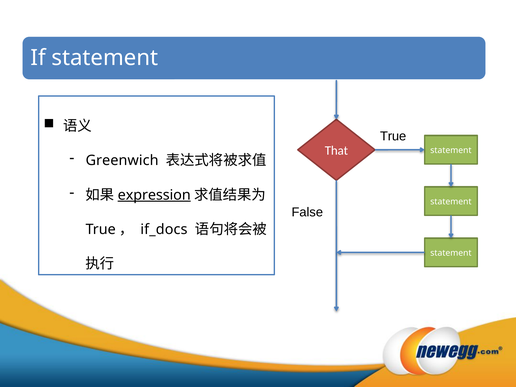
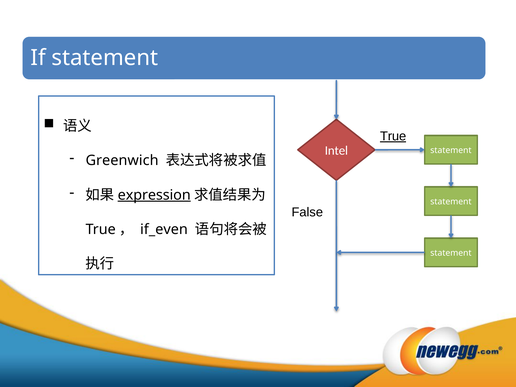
True underline: none -> present (393, 136)
That: That -> Intel (336, 151)
if_docs: if_docs -> if_even (164, 229)
